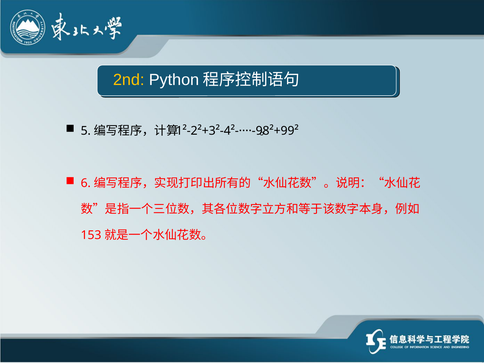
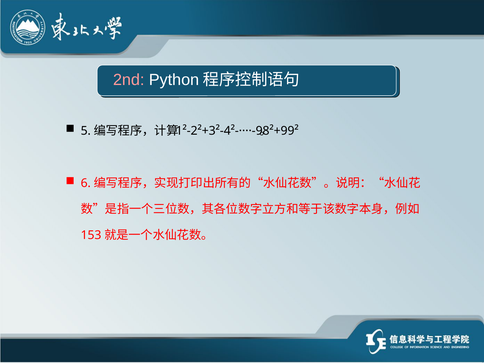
2nd colour: yellow -> pink (129, 80)
